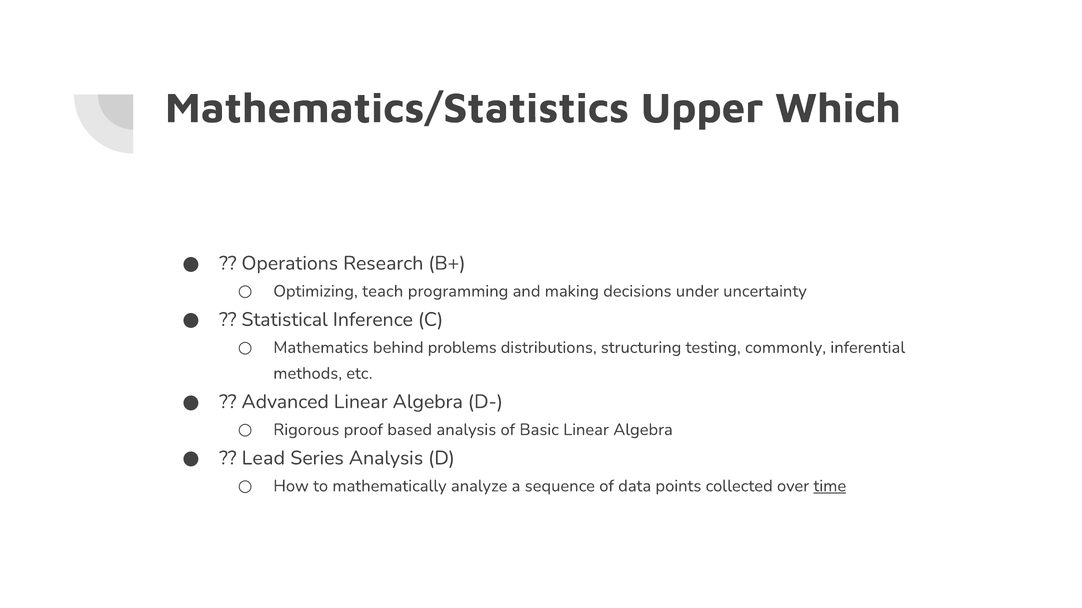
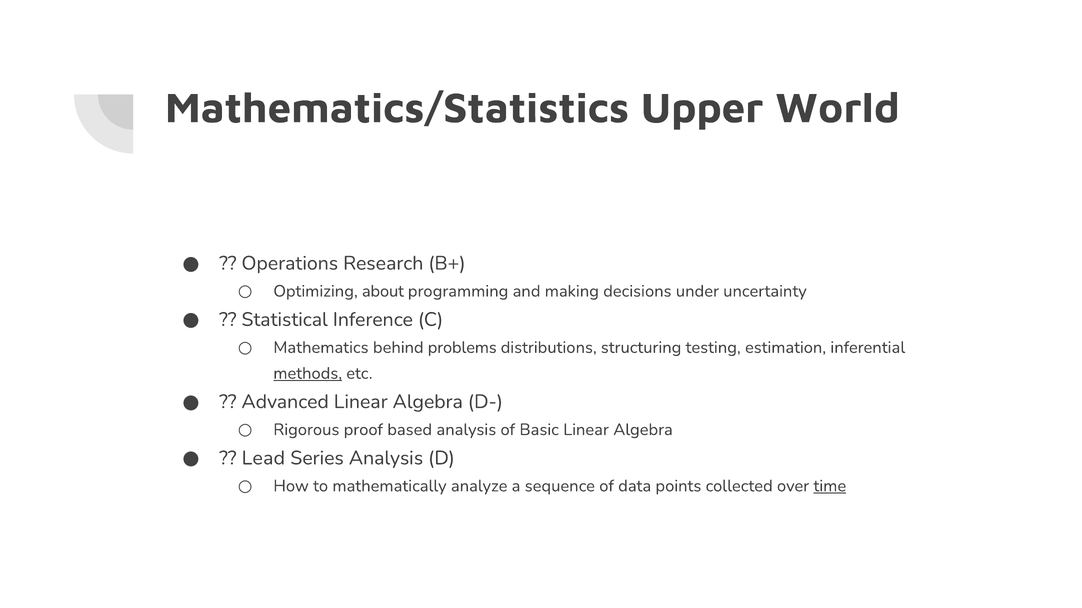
Which: Which -> World (838, 108)
teach: teach -> about (383, 291)
commonly: commonly -> estimation (786, 348)
methods underline: none -> present (308, 374)
